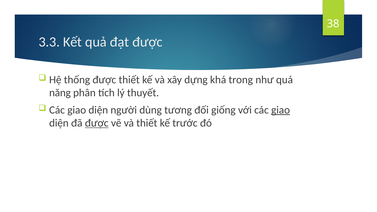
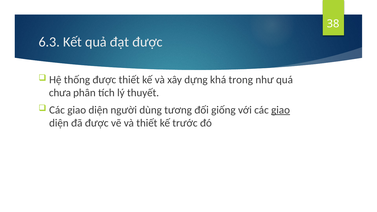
3.3: 3.3 -> 6.3 (49, 42)
năng: năng -> chưa (60, 93)
được underline: present -> none (97, 123)
